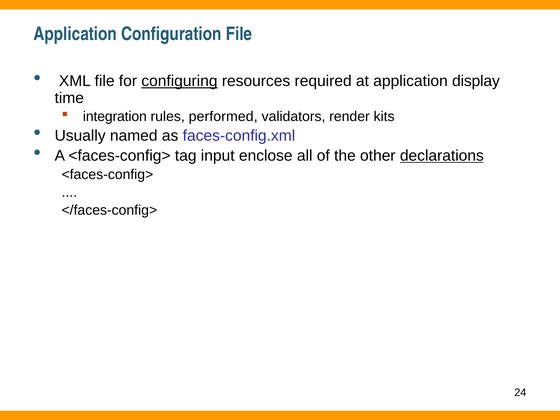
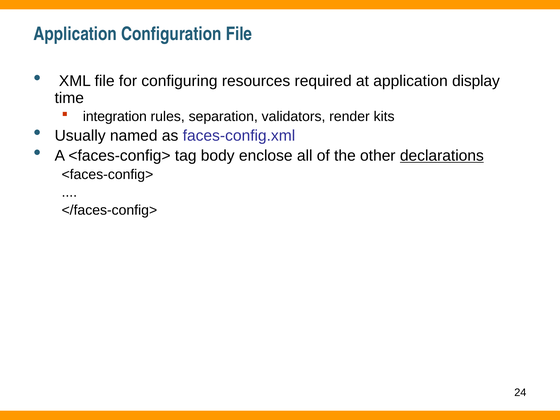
configuring underline: present -> none (179, 81)
performed: performed -> separation (223, 117)
input: input -> body (218, 156)
